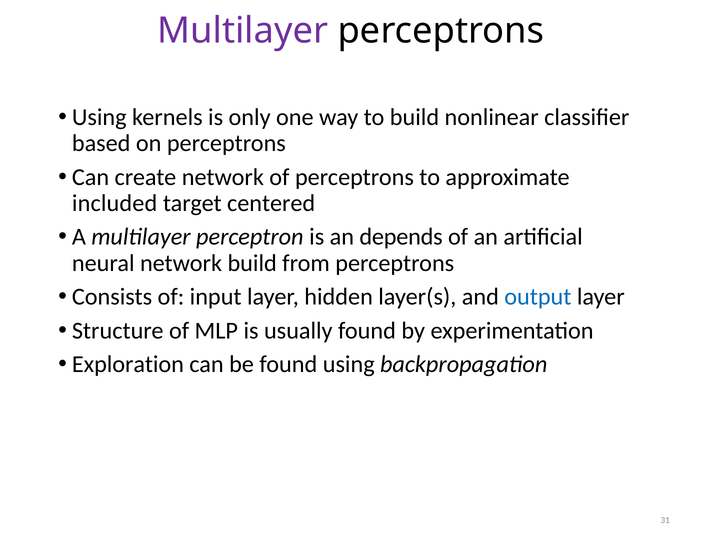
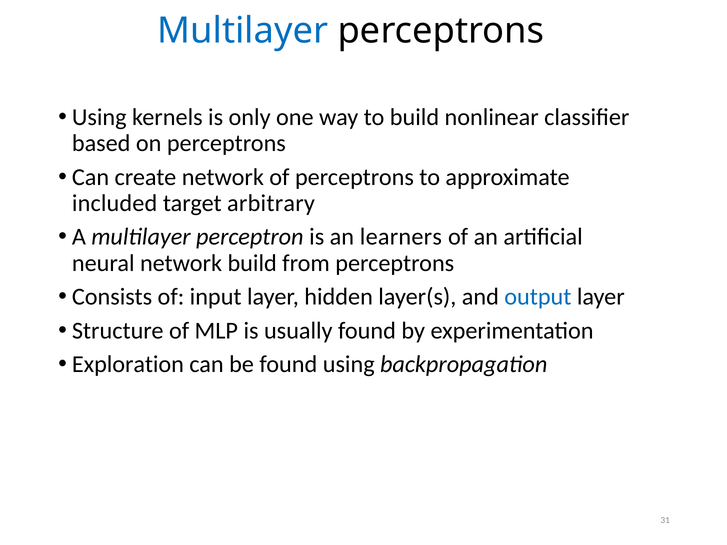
Multilayer colour: purple -> blue (243, 31)
centered: centered -> arbitrary (271, 203)
depends: depends -> learners (401, 237)
